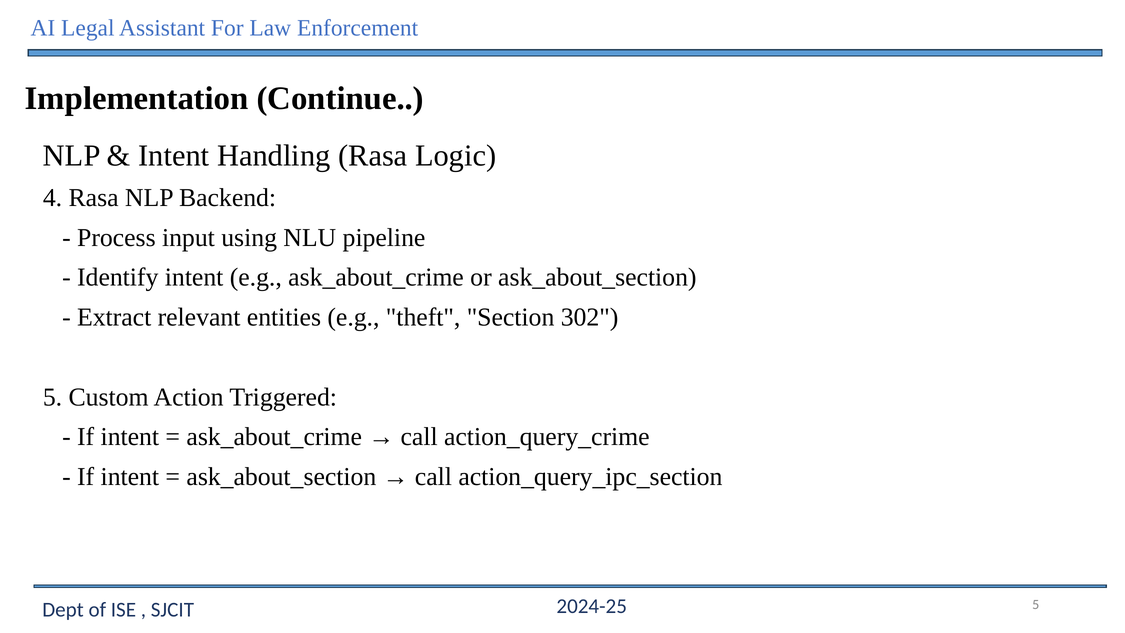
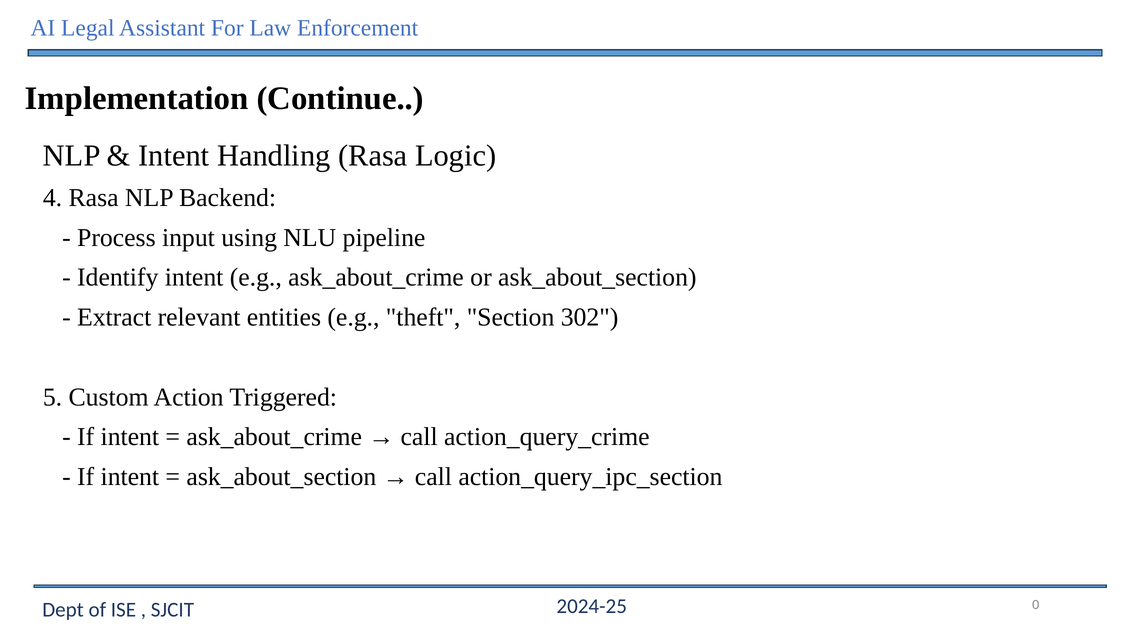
2024-25 5: 5 -> 0 (1036, 604)
